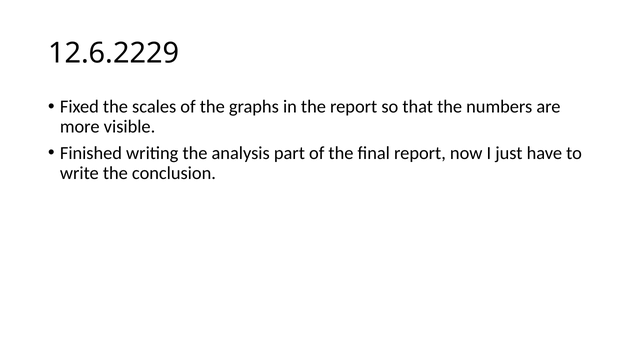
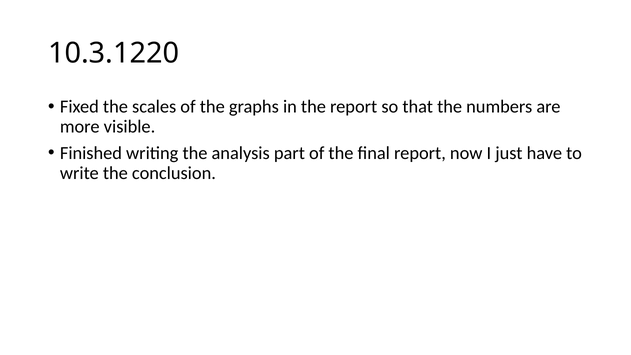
12.6.2229: 12.6.2229 -> 10.3.1220 (114, 53)
